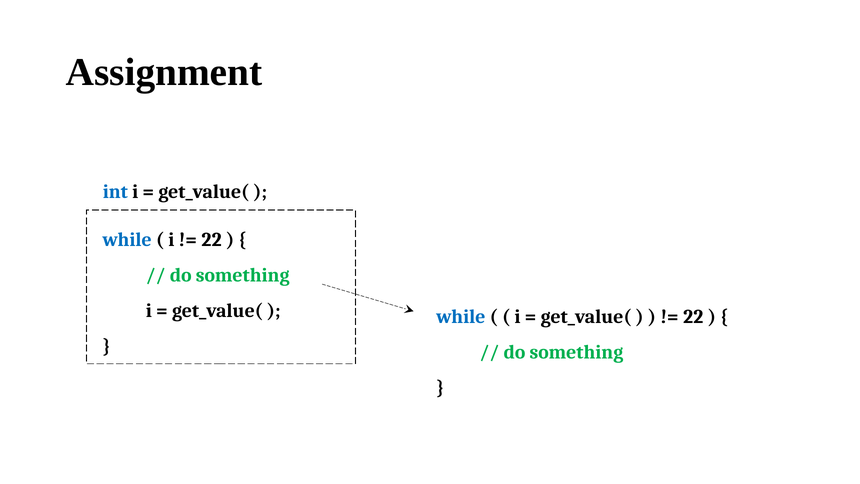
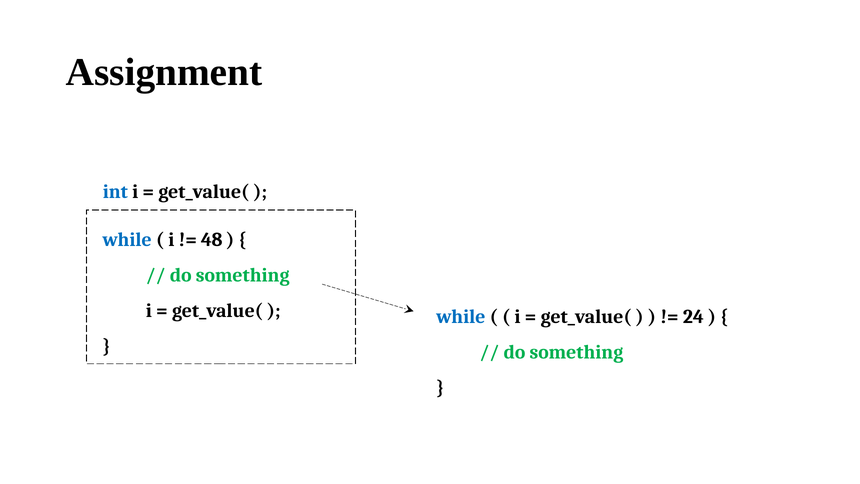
22: 22 -> 48 (212, 239)
22: 22 -> 24 (693, 316)
